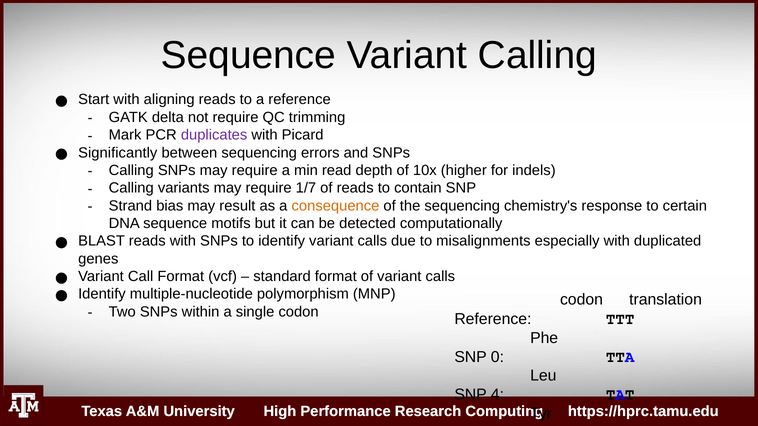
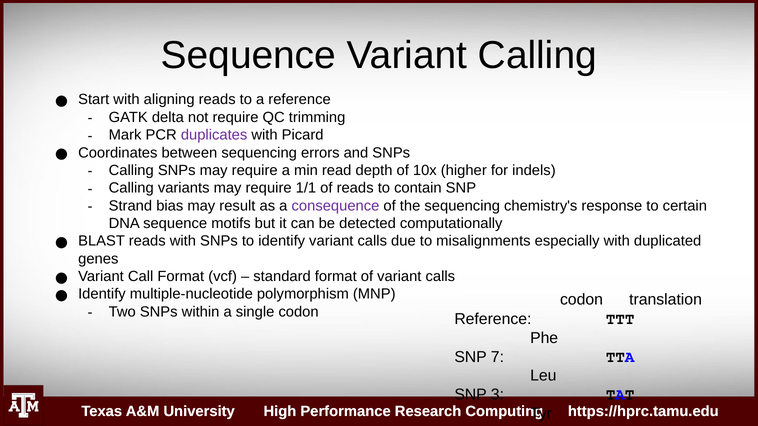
Significantly: Significantly -> Coordinates (118, 153)
1/7: 1/7 -> 1/1 (306, 188)
consequence colour: orange -> purple (335, 206)
0: 0 -> 7 (497, 357)
4: 4 -> 3 (497, 395)
